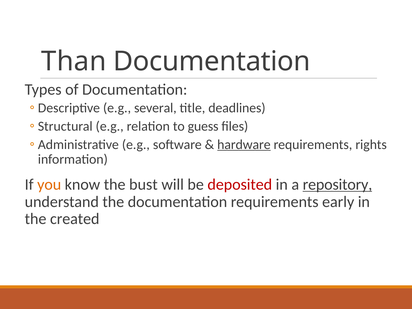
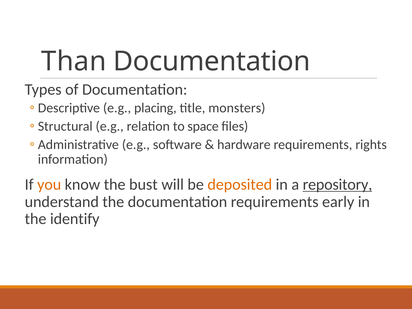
several: several -> placing (155, 108)
deadlines: deadlines -> monsters (237, 108)
guess: guess -> space (203, 126)
hardware underline: present -> none (244, 144)
deposited colour: red -> orange (240, 184)
created: created -> identify (75, 219)
